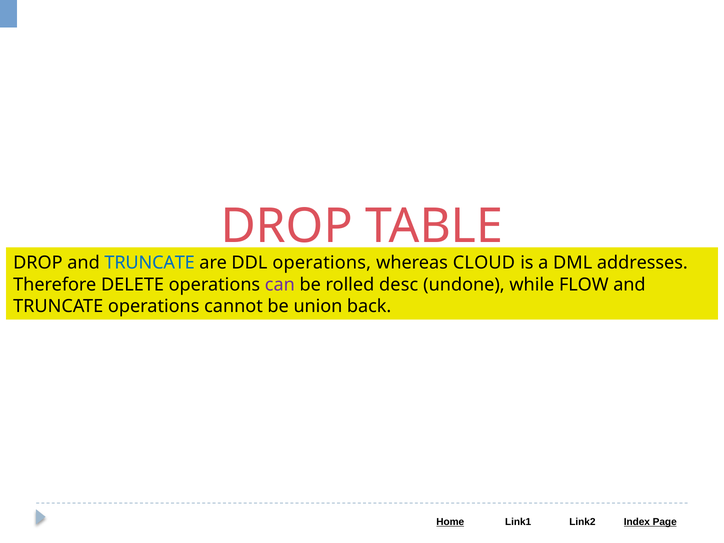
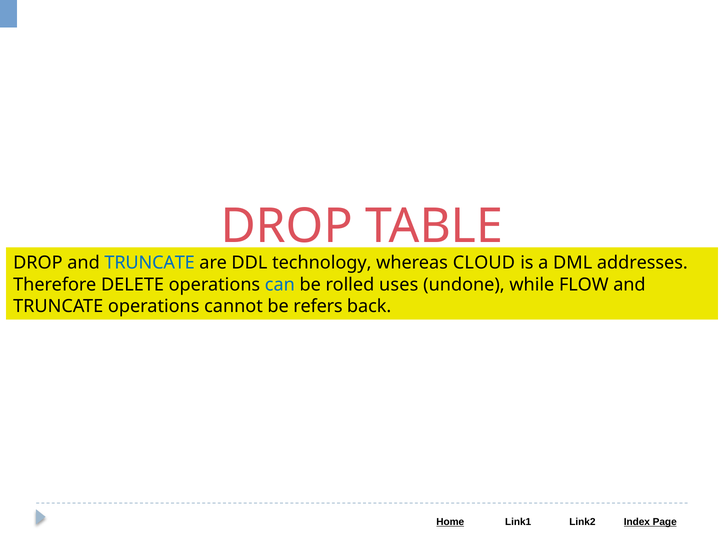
DDL operations: operations -> technology (322, 263)
can colour: purple -> blue (280, 285)
desc: desc -> uses (399, 285)
union: union -> refers (318, 306)
